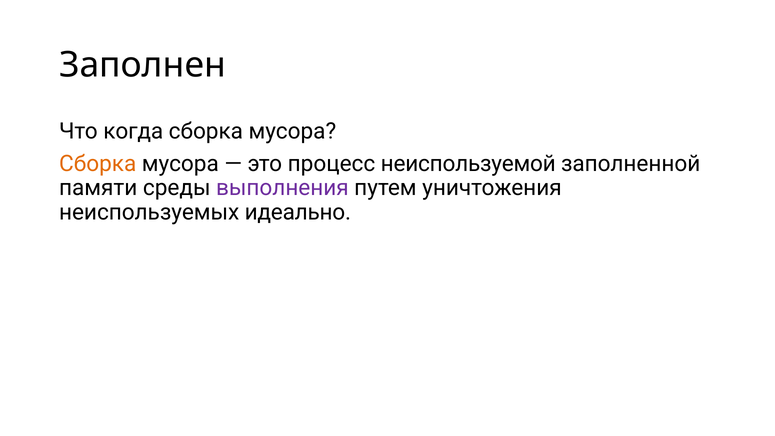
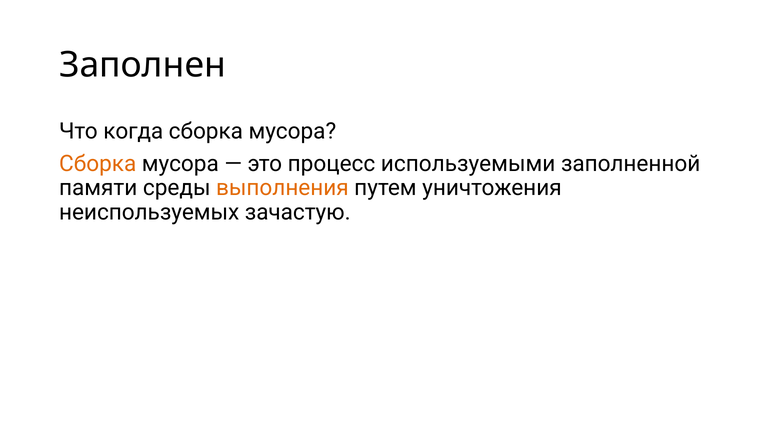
неиспользуемой: неиспользуемой -> используемыми (468, 164)
выполнения colour: purple -> orange (282, 188)
идеально: идеально -> зачастую (298, 212)
